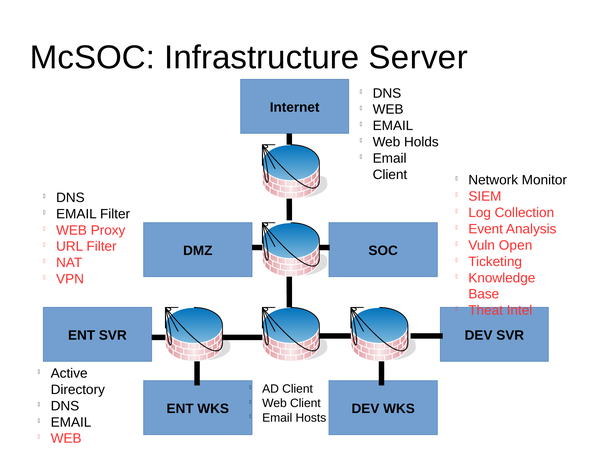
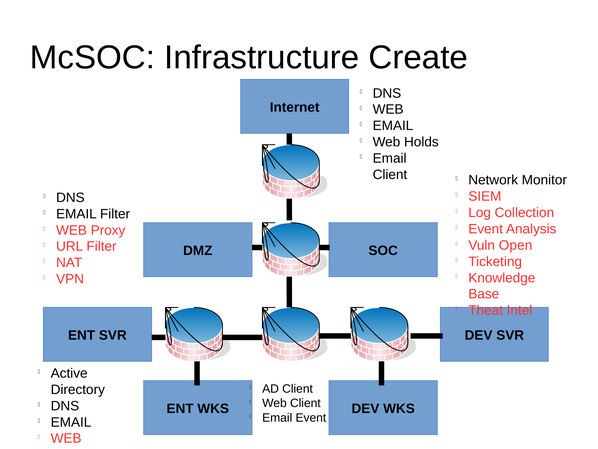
Server: Server -> Create (418, 58)
Email Hosts: Hosts -> Event (311, 417)
